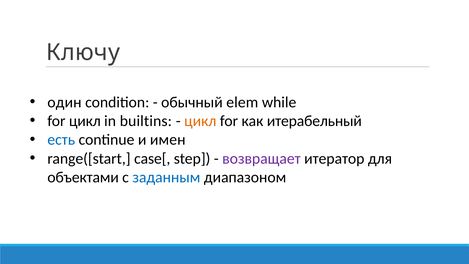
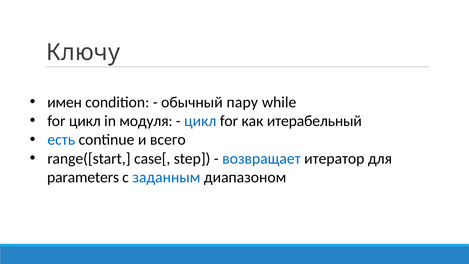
один: один -> имен (65, 102)
elem: elem -> пару (242, 102)
builtins: builtins -> модуля (146, 121)
цикл colour: orange -> blue (200, 121)
имен: имен -> всего (168, 140)
возвращает colour: purple -> blue (261, 158)
объектами: объектами -> parameters (83, 177)
